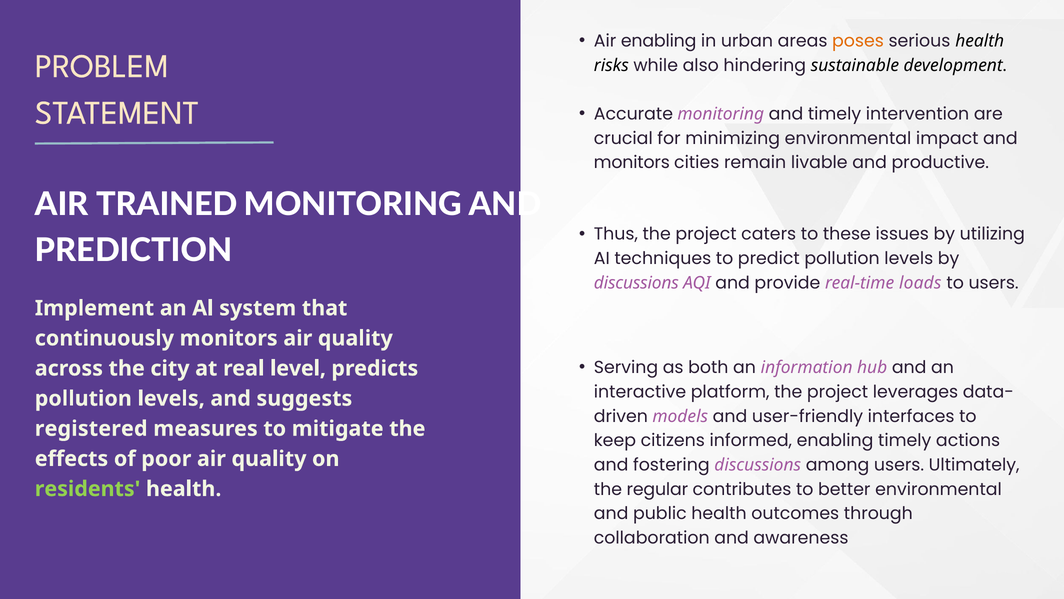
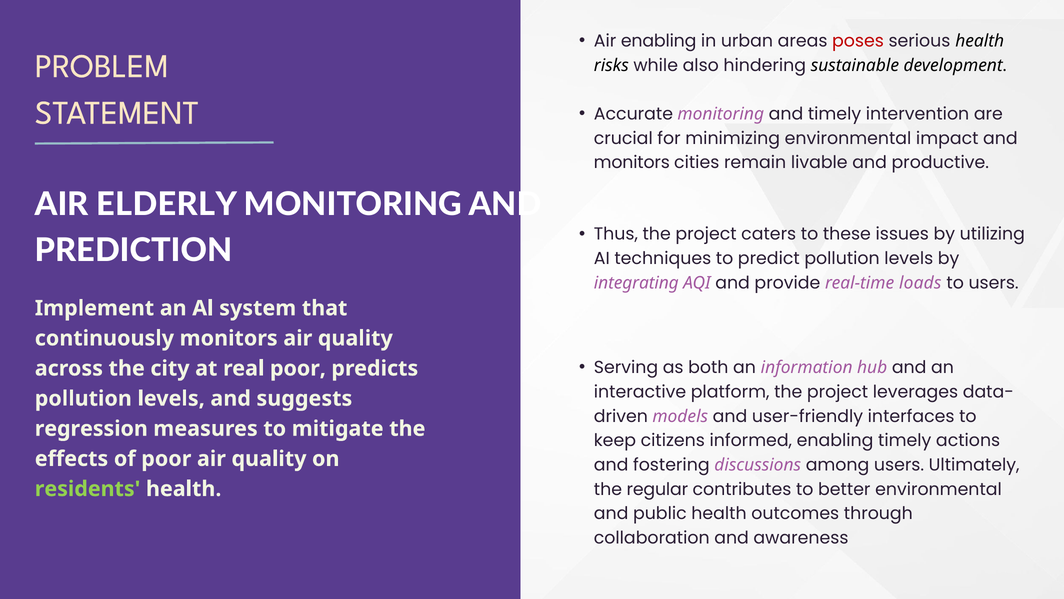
poses colour: orange -> red (858, 41)
TRAINED: TRAINED -> ELDERLY (167, 205)
discussions: discussions -> integrating (636, 283)
real level: level -> poor (298, 368)
registered: registered -> regression (91, 428)
